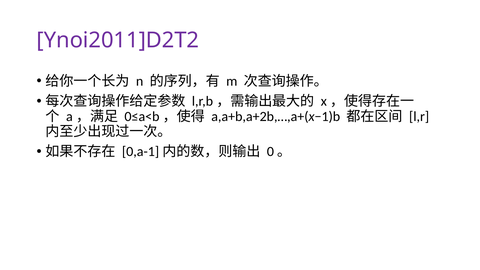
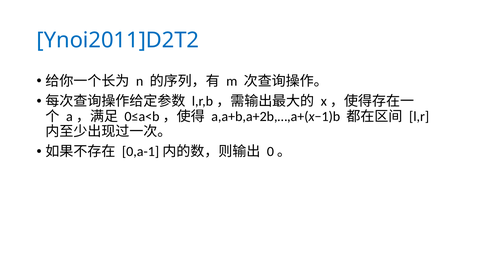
Ynoi2011]D2T2 colour: purple -> blue (118, 40)
